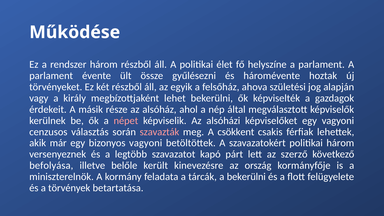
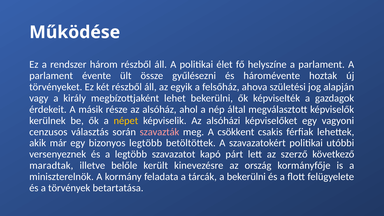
népet colour: pink -> yellow (126, 121)
bizonyos vagyoni: vagyoni -> legtöbb (146, 143)
politikai három: három -> utóbbi (340, 143)
befolyása: befolyása -> maradtak (51, 166)
